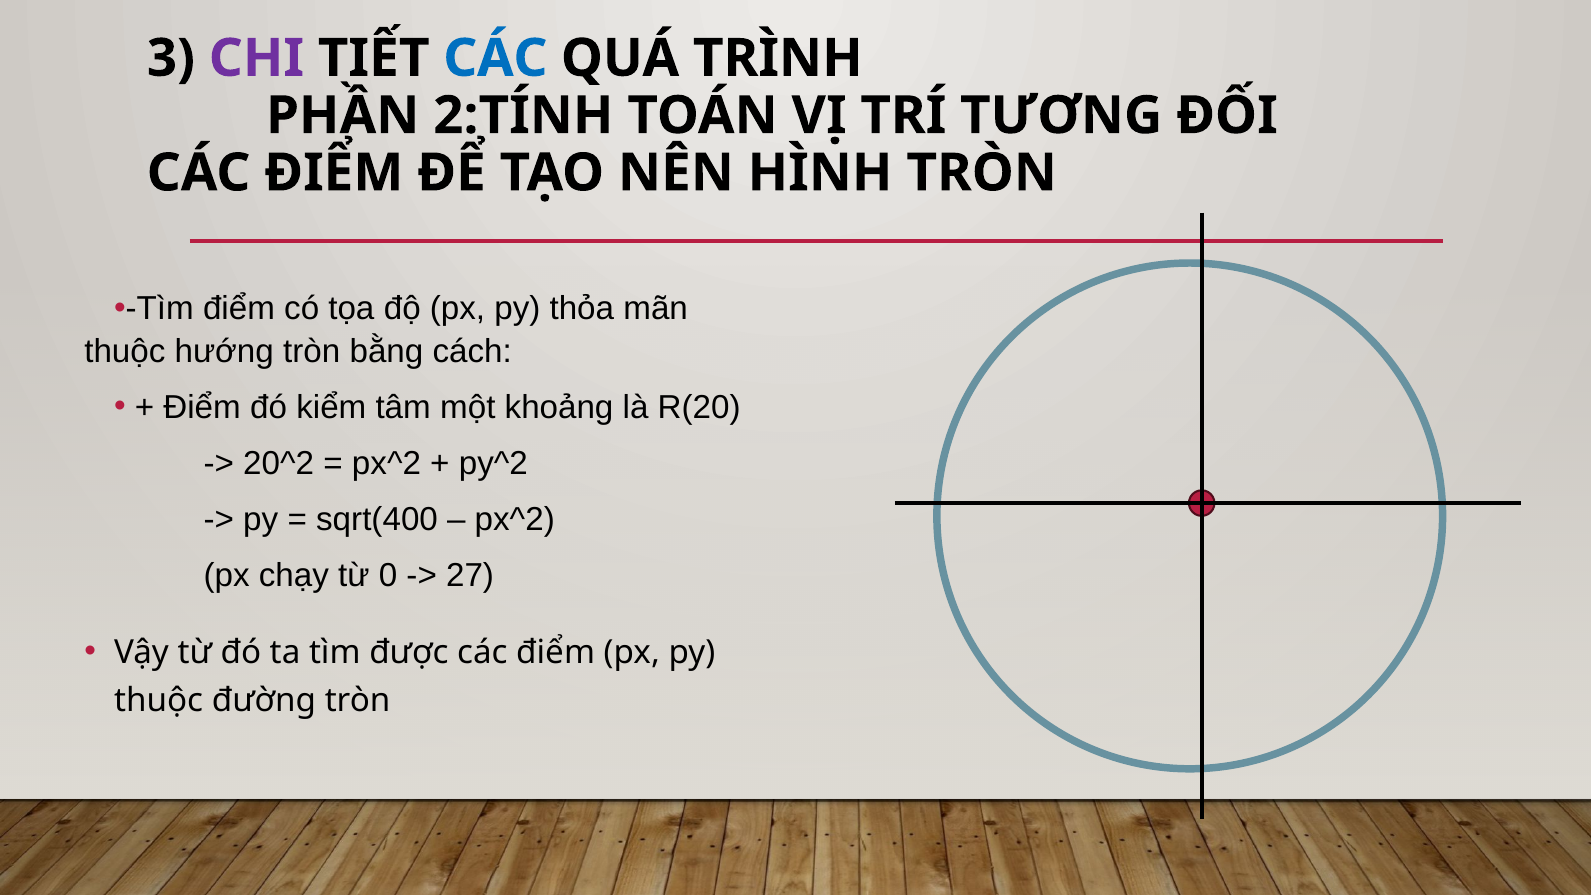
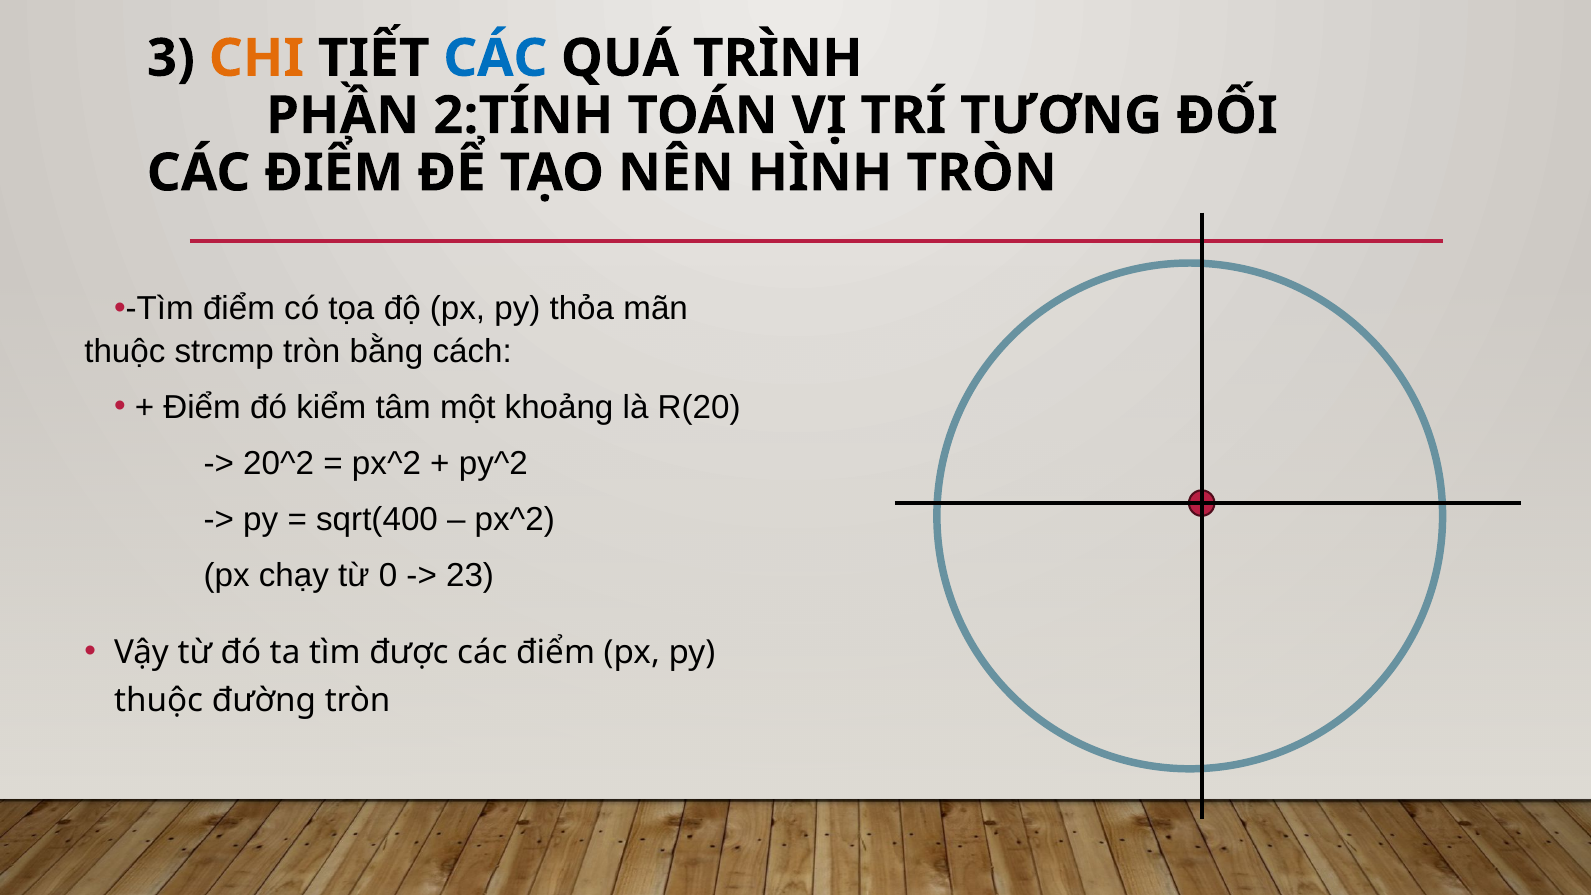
CHI colour: purple -> orange (256, 58)
hướng: hướng -> strcmp (224, 352)
27: 27 -> 23 (470, 575)
